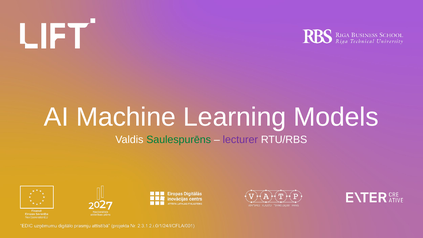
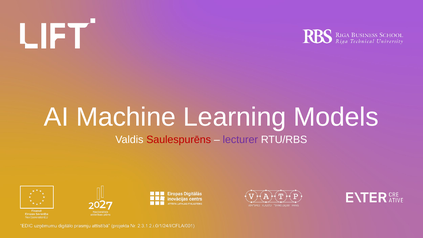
Saulespurēns colour: green -> red (179, 140)
